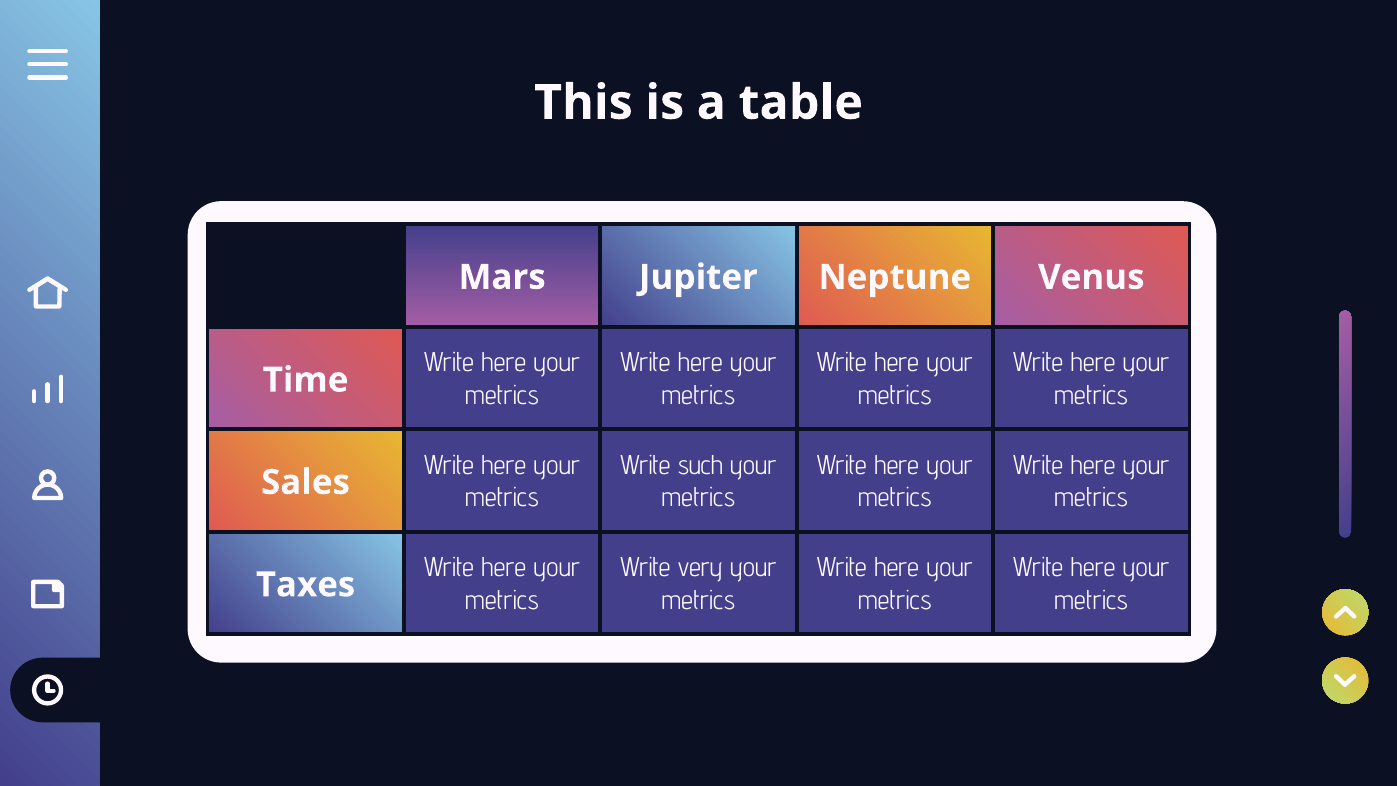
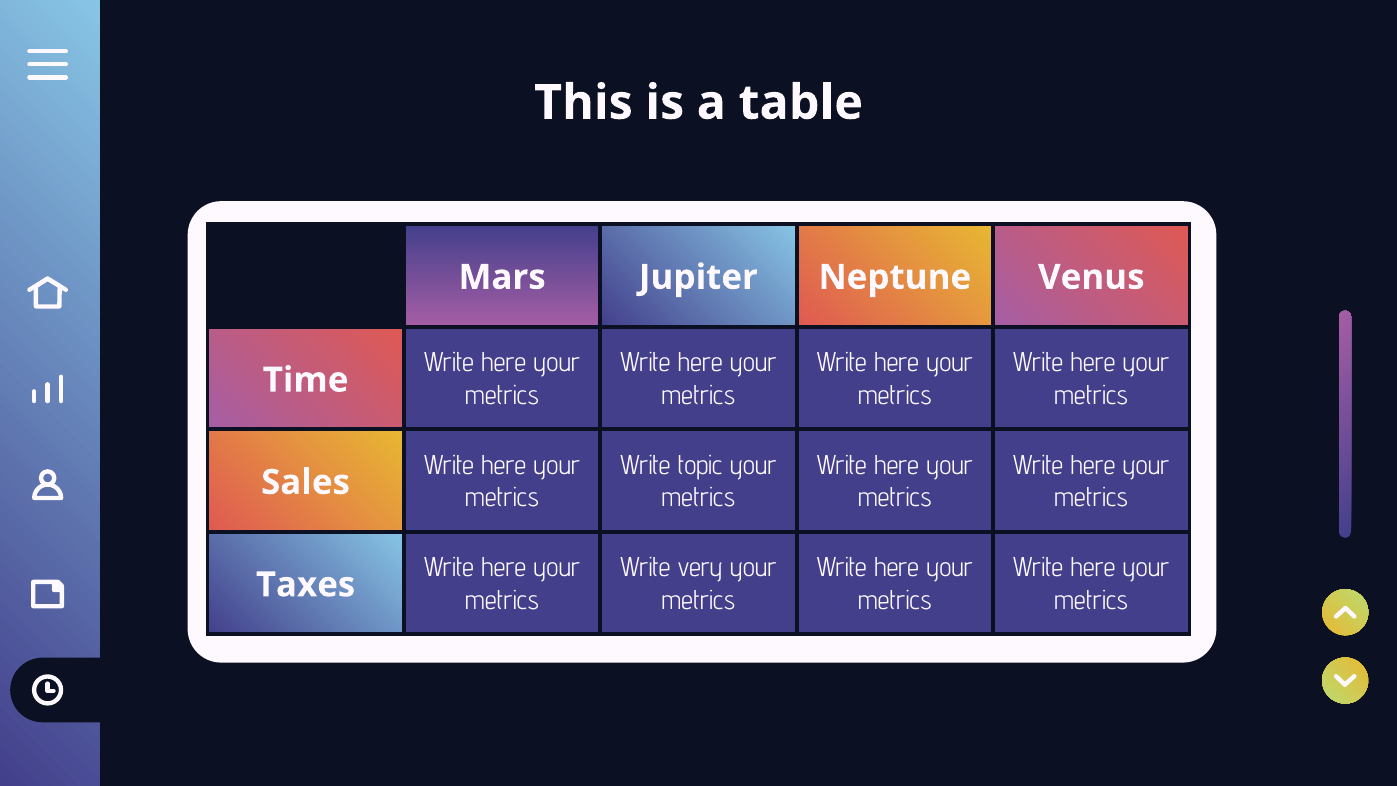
such: such -> topic (700, 465)
